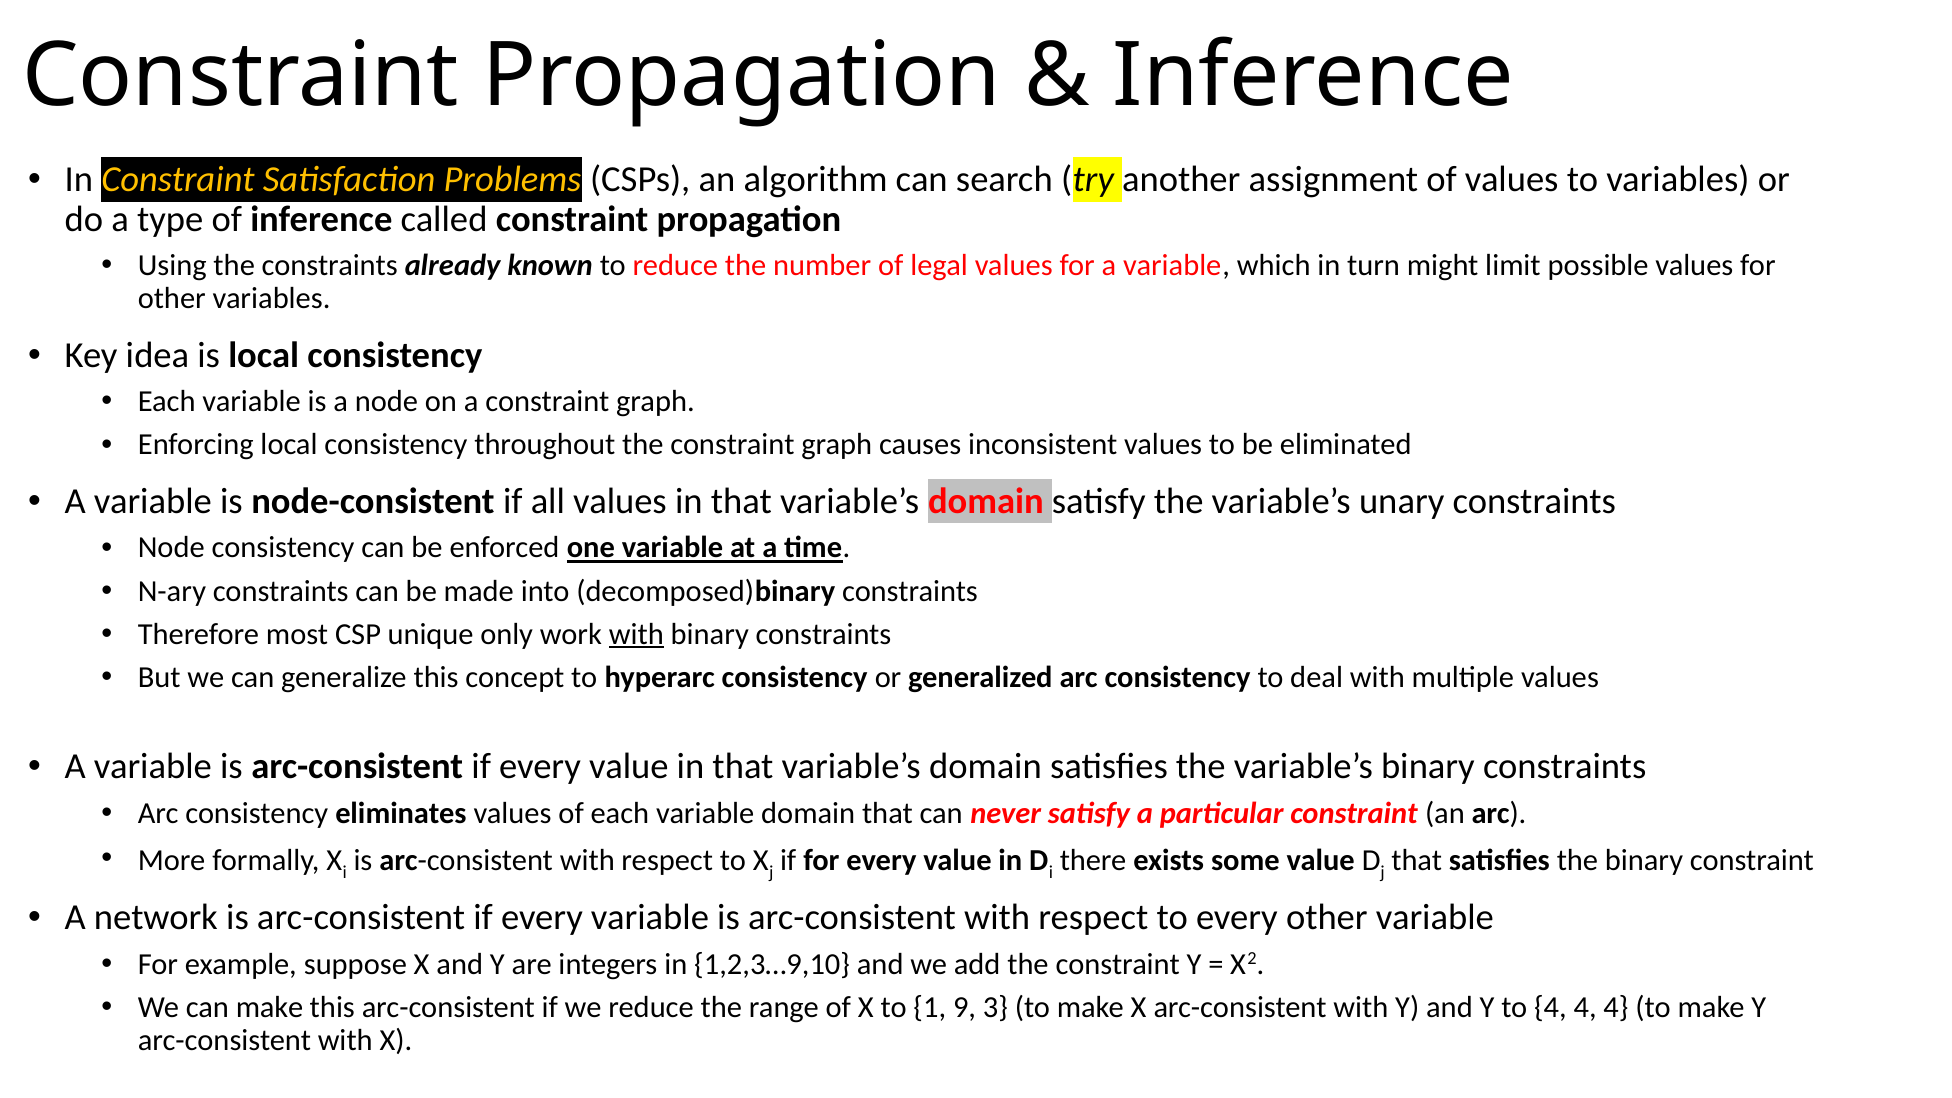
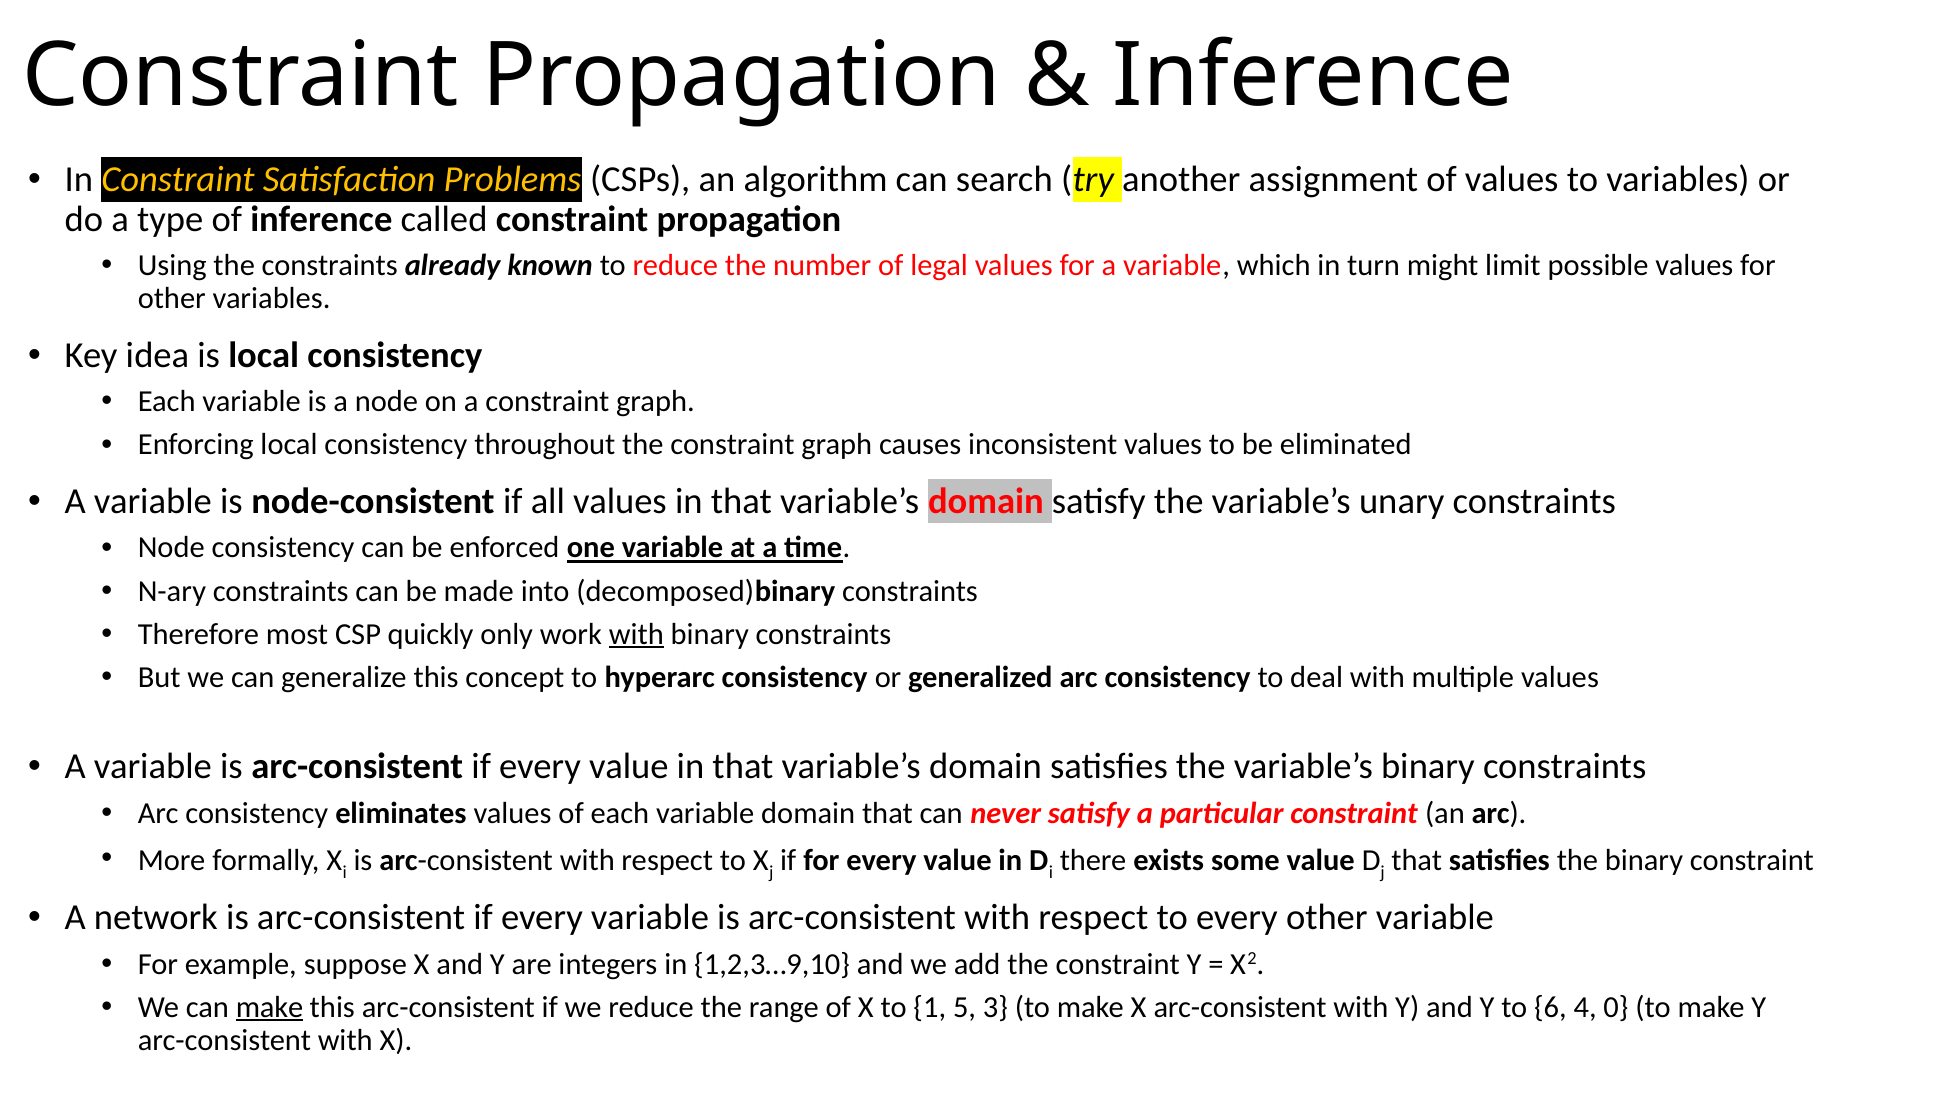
unique: unique -> quickly (431, 634)
make underline: none -> present (270, 1007)
9: 9 -> 5 (964, 1007)
to 4: 4 -> 6 (1550, 1007)
4: 4 -> 0 (1616, 1007)
